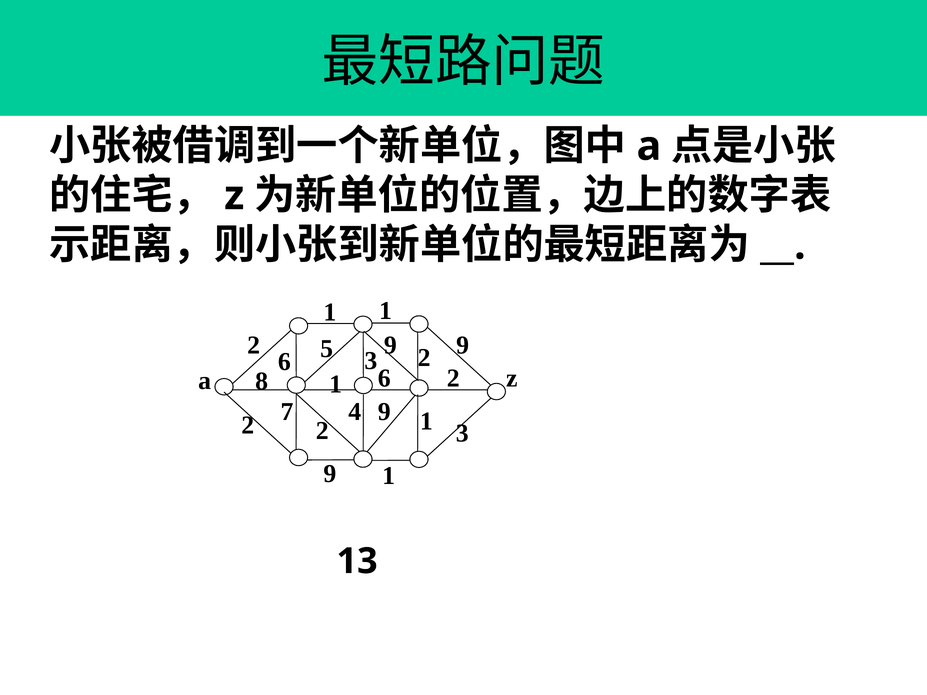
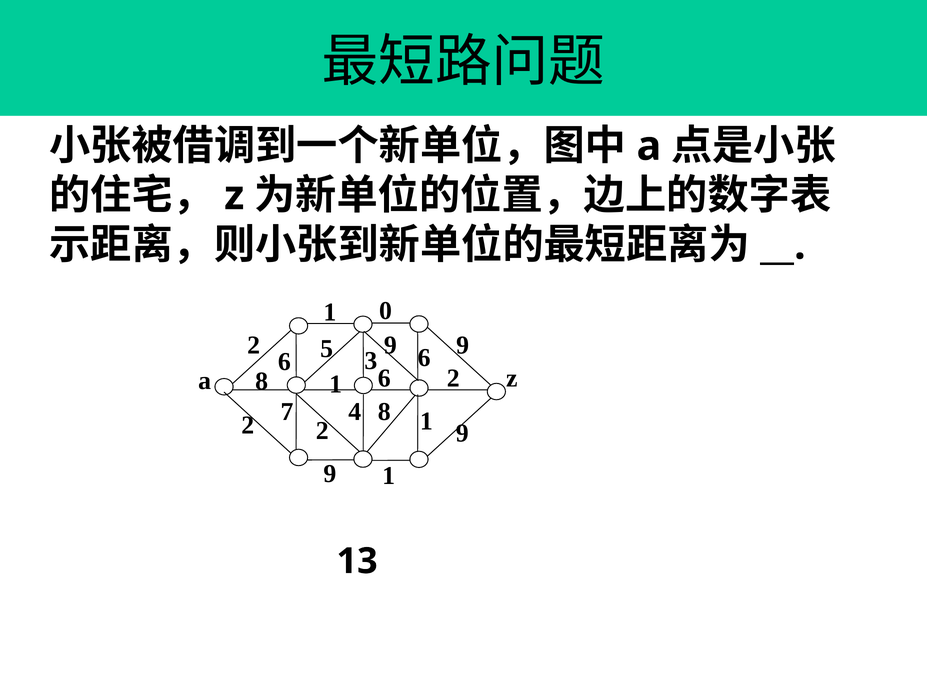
1: 1 -> 0 (386, 311)
2: 2 -> 6 (424, 358)
4 9: 9 -> 8 (384, 412)
1 3: 3 -> 9 (462, 433)
